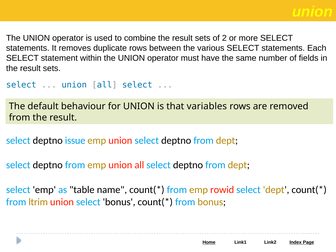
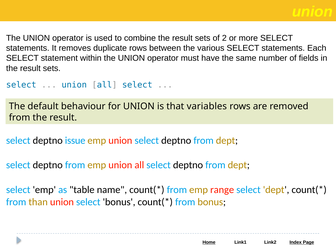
rowid: rowid -> range (222, 190)
ltrim: ltrim -> than (38, 202)
